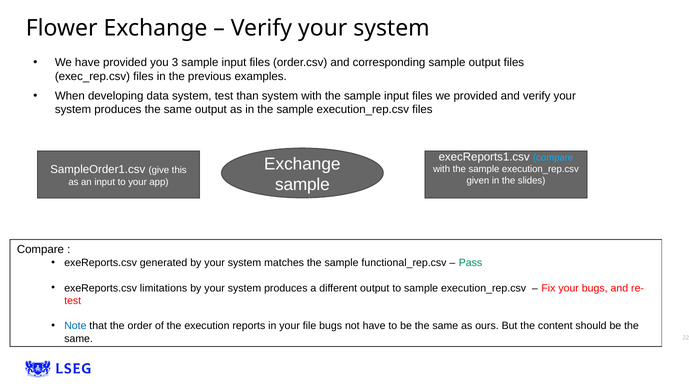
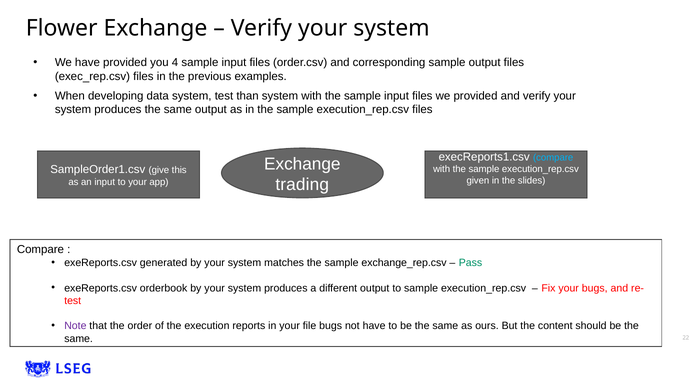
3: 3 -> 4 (175, 62)
sample: sample -> trading (302, 184)
functional_rep.csv: functional_rep.csv -> exchange_rep.csv (404, 262)
limitations: limitations -> orderbook (164, 288)
Note colour: blue -> purple (75, 326)
